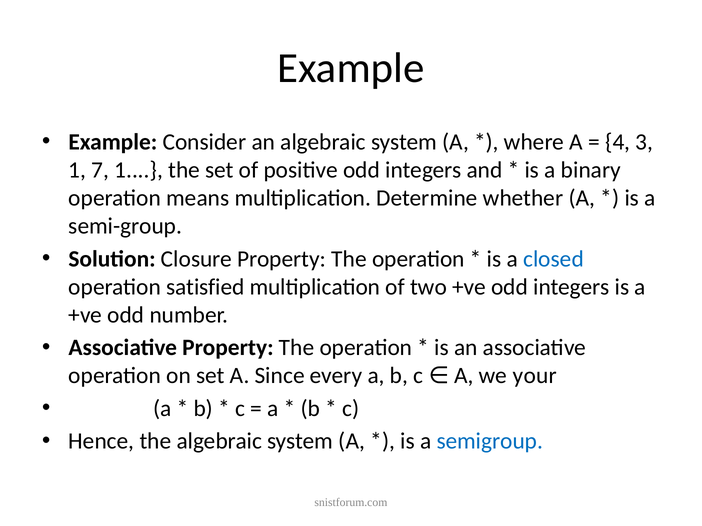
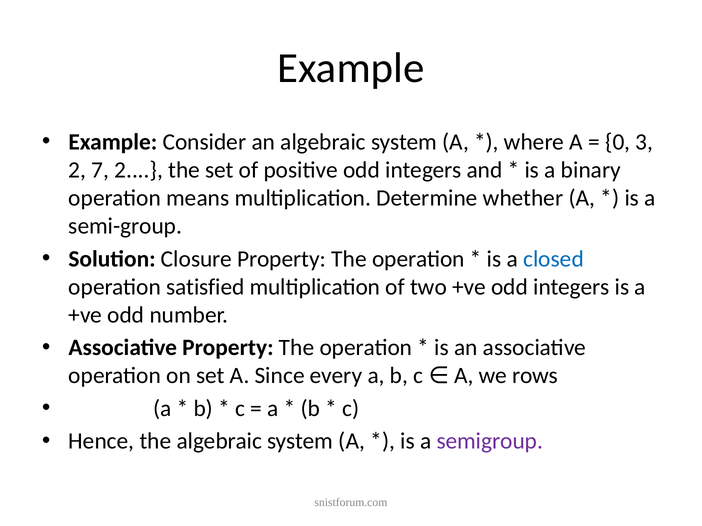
4: 4 -> 0 (618, 142)
1: 1 -> 2 (77, 170)
7 1: 1 -> 2 (139, 170)
your: your -> rows (535, 376)
semigroup colour: blue -> purple (490, 442)
